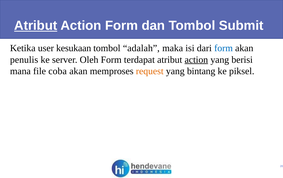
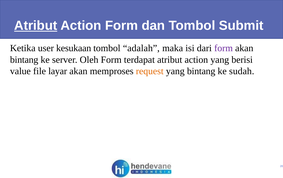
form colour: blue -> purple (224, 48)
penulis: penulis -> bintang (24, 60)
action underline: present -> none (196, 60)
mana: mana -> value (20, 71)
coba: coba -> layar (58, 71)
piksel: piksel -> sudah (242, 71)
